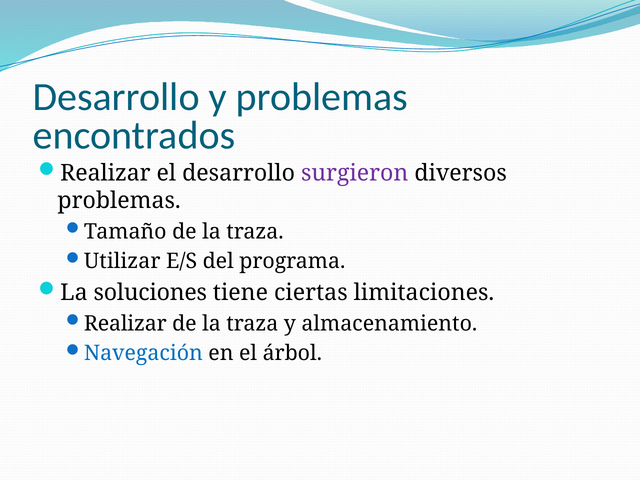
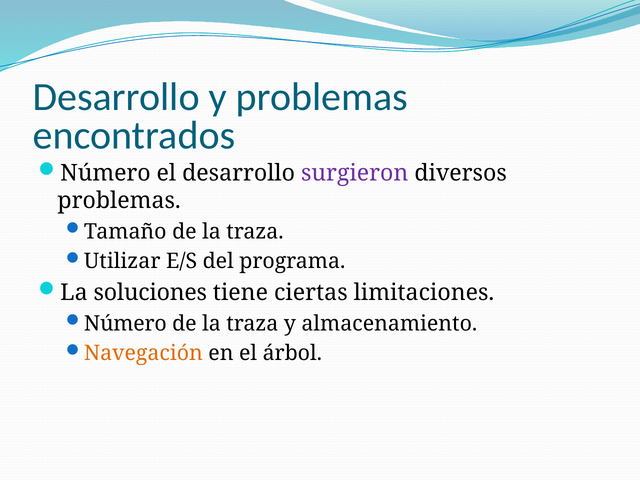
Realizar: Realizar -> Número (105, 173)
Realizar: Realizar -> Número (125, 324)
Navegación colour: blue -> orange (143, 353)
